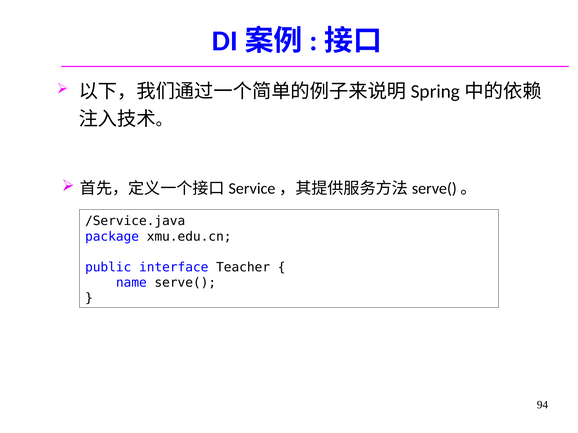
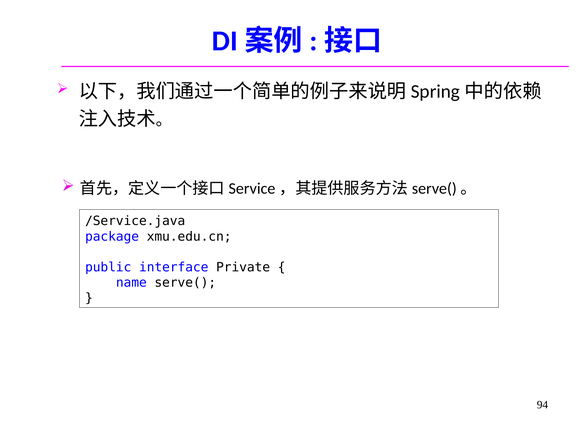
Teacher: Teacher -> Private (243, 268)
